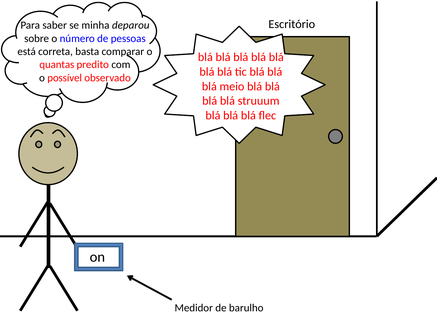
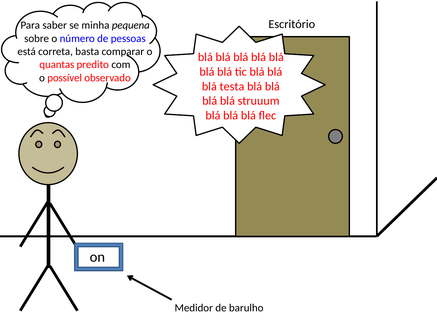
deparou: deparou -> pequena (131, 25)
meio: meio -> testa (232, 86)
